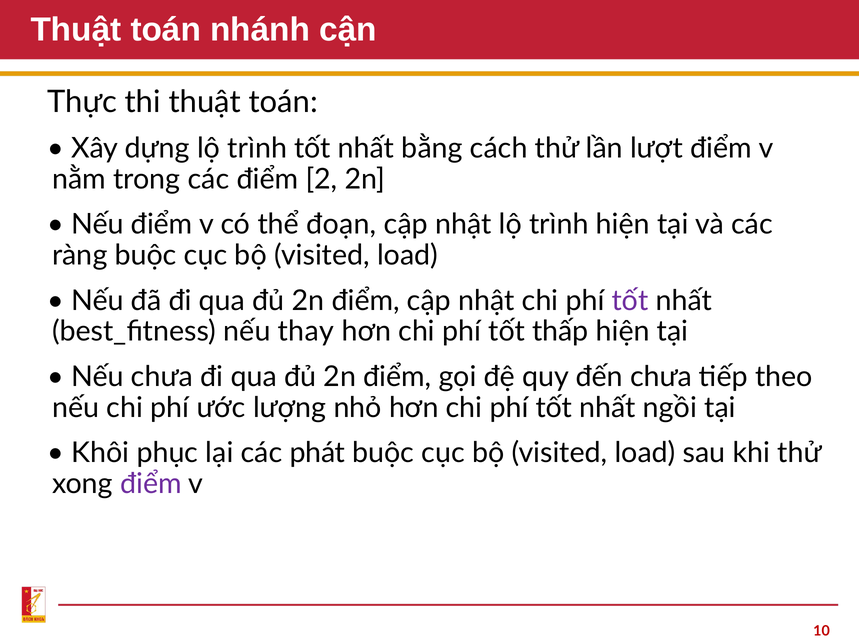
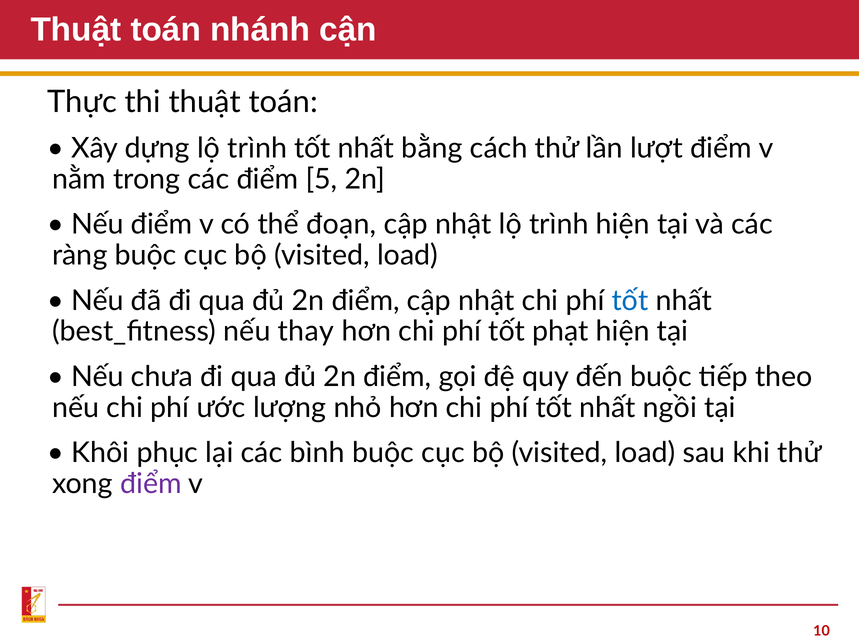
2: 2 -> 5 (321, 179)
tốt colour: purple -> blue (630, 301)
thấp: thấp -> phạt (560, 332)
đến chưa: chưa -> buộc (661, 377)
phát: phát -> bình (317, 453)
